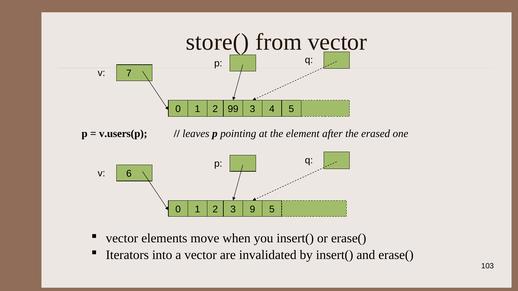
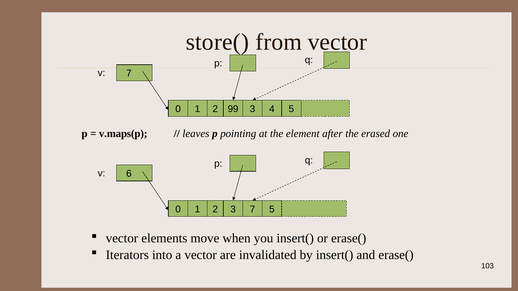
v.users(p: v.users(p -> v.maps(p (123, 134)
3 9: 9 -> 7 (253, 209)
